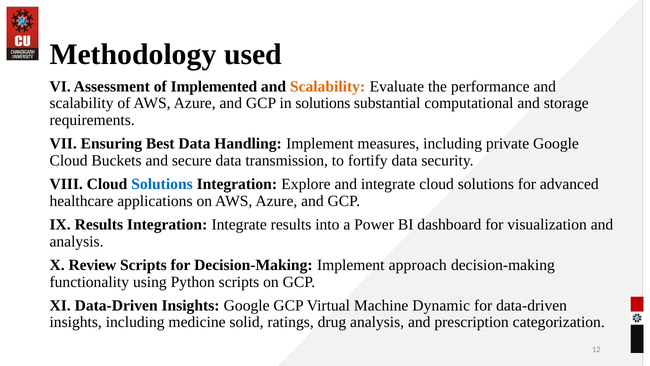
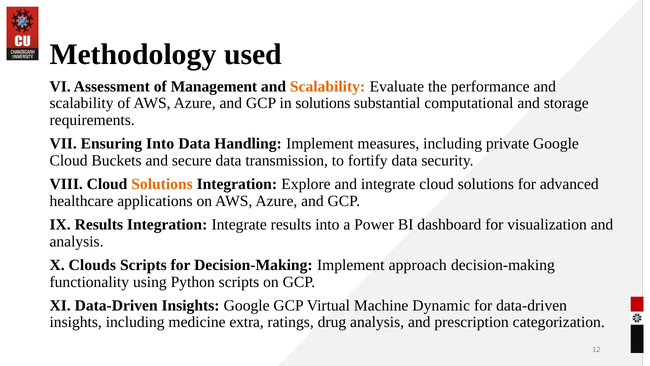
Implemented: Implemented -> Management (214, 86)
Ensuring Best: Best -> Into (160, 144)
Solutions colour: blue -> orange (162, 184)
Review: Review -> Clouds (92, 265)
solid: solid -> extra (247, 322)
